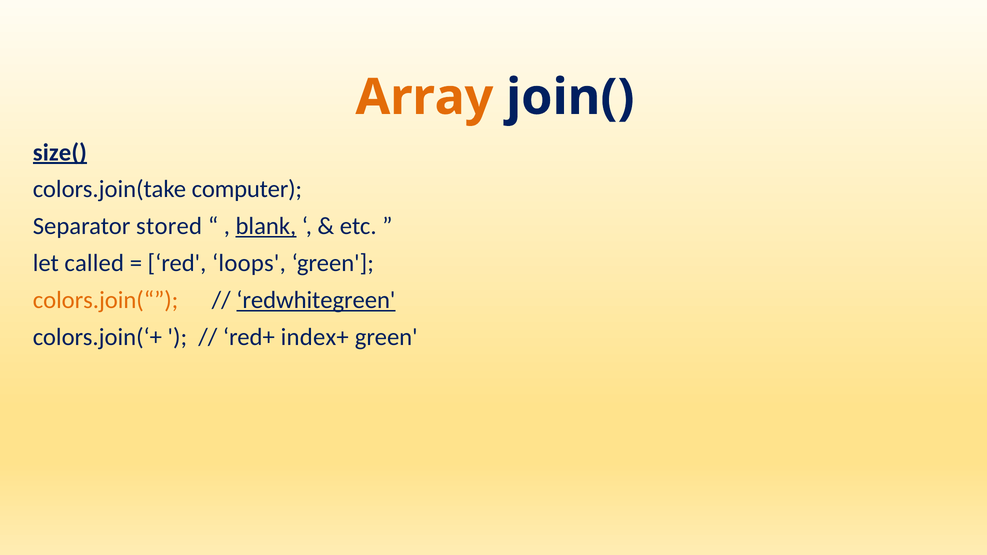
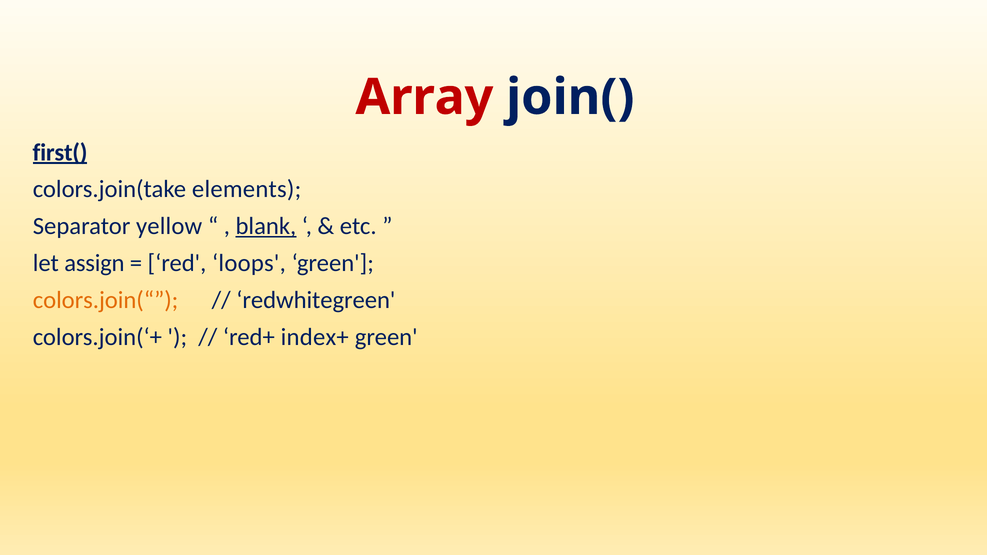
Array colour: orange -> red (424, 97)
size(: size( -> first( (60, 152)
computer: computer -> elements (247, 189)
stored: stored -> yellow (169, 226)
called: called -> assign (94, 263)
redwhitegreen underline: present -> none (316, 300)
